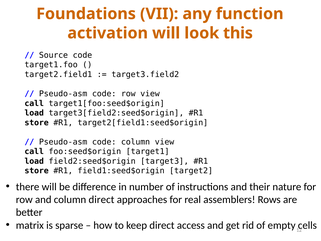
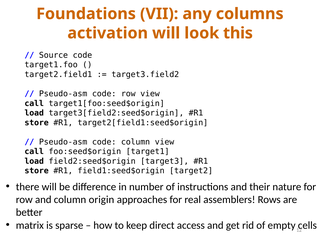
function: function -> columns (250, 14)
column direct: direct -> origin (101, 199)
